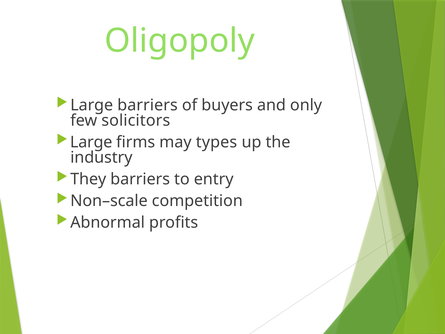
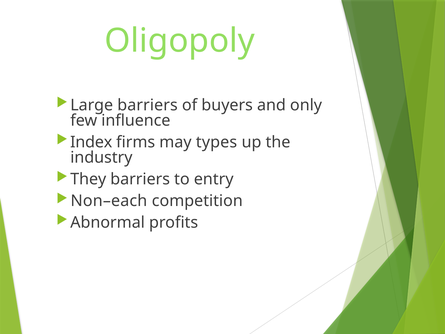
solicitors: solicitors -> influence (136, 120)
Large: Large -> Index (91, 142)
Non–scale: Non–scale -> Non–each (109, 201)
